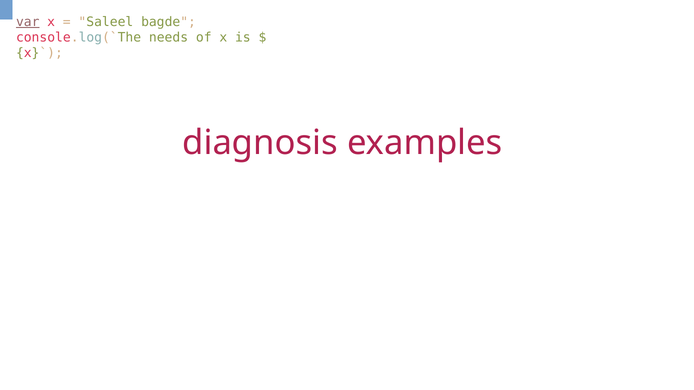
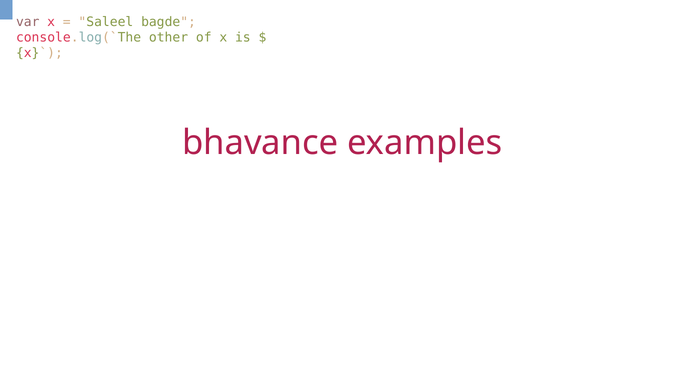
var underline: present -> none (28, 22)
needs: needs -> other (169, 38)
diagnosis: diagnosis -> bhavance (260, 143)
